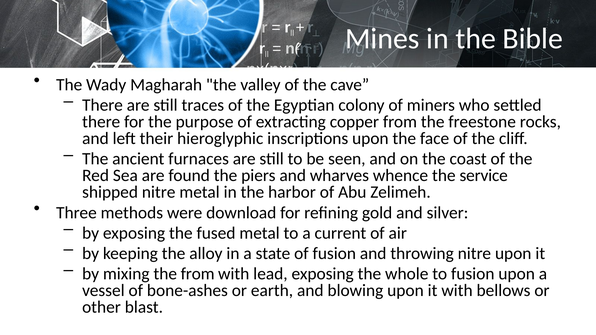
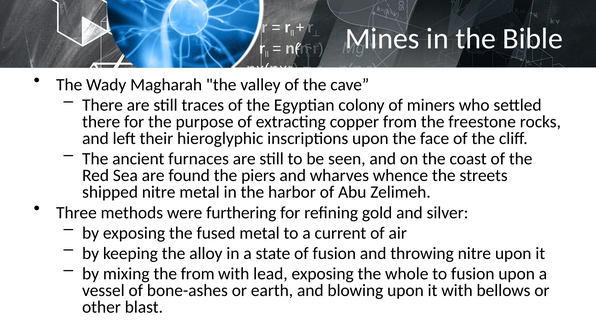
service: service -> streets (484, 176)
download: download -> furthering (241, 213)
